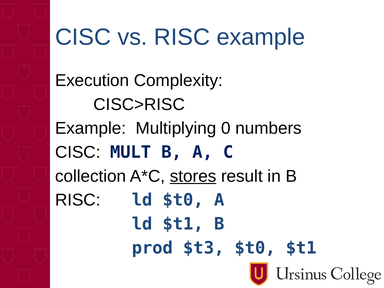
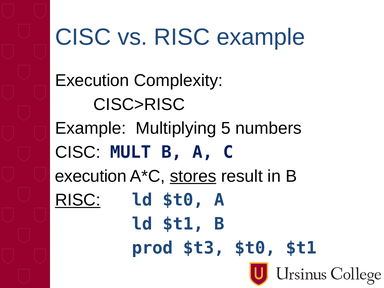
0: 0 -> 5 (226, 128)
collection: collection -> execution (91, 176)
RISC underline: none -> present (78, 200)
